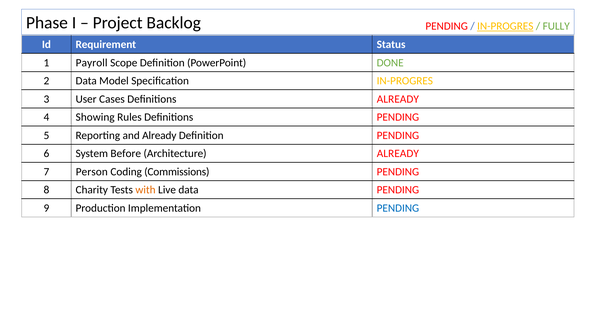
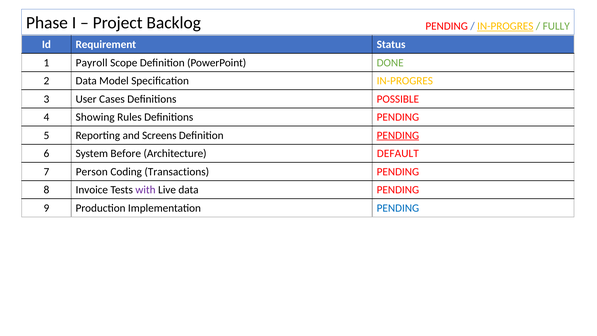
Definitions ALREADY: ALREADY -> POSSIBLE (398, 99)
and Already: Already -> Screens (159, 135)
PENDING underline: none -> present (398, 135)
Architecture ALREADY: ALREADY -> DEFAULT (398, 153)
Commissions: Commissions -> Transactions (177, 172)
Charity: Charity -> Invoice (92, 190)
with colour: orange -> purple (145, 190)
